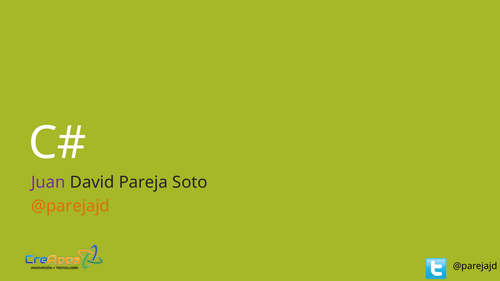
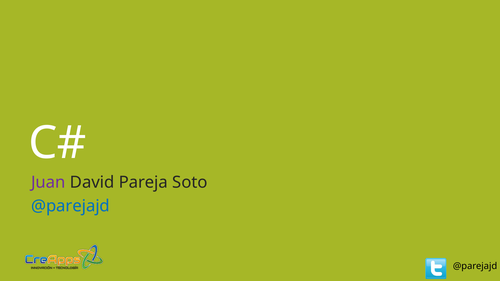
@parejajd colour: orange -> blue (71, 206)
